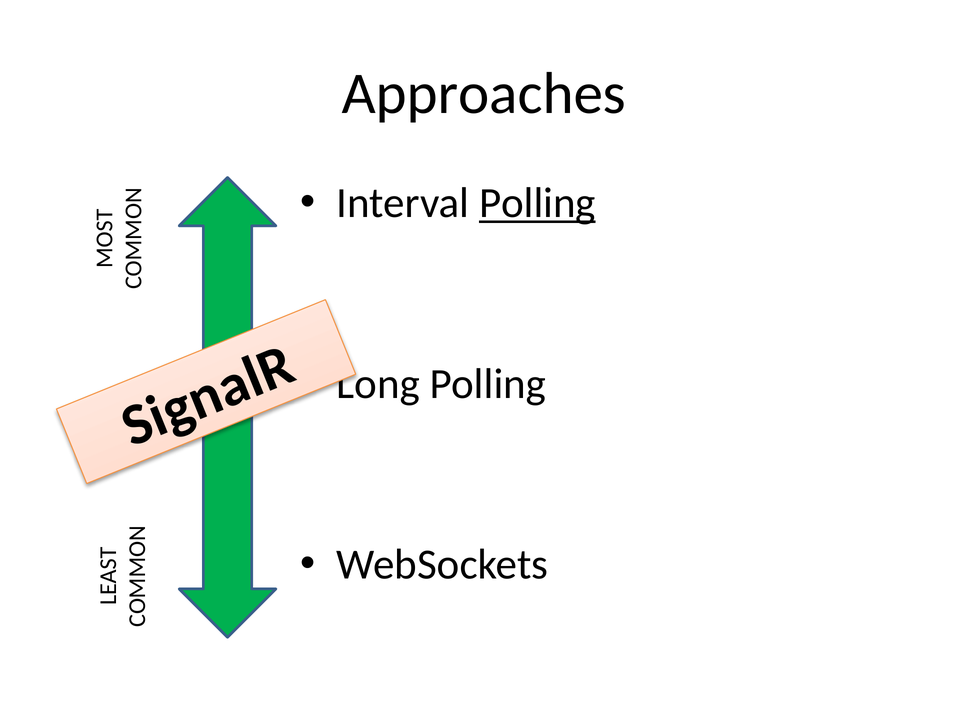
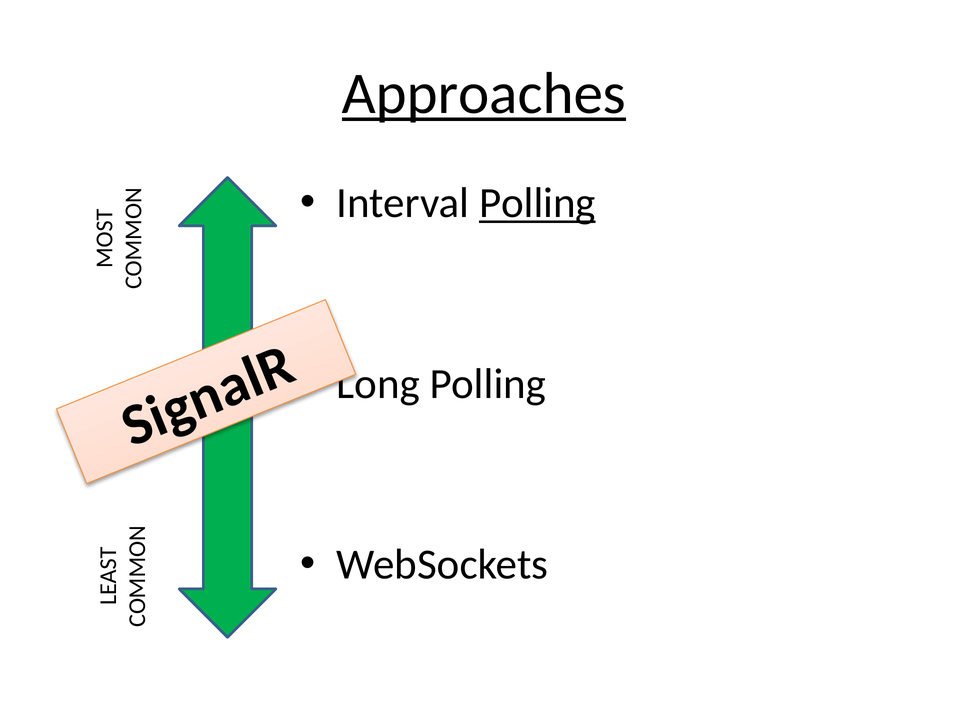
Approaches underline: none -> present (484, 94)
